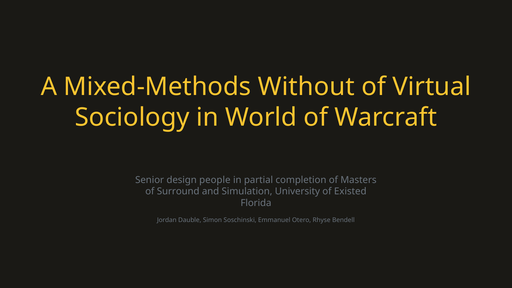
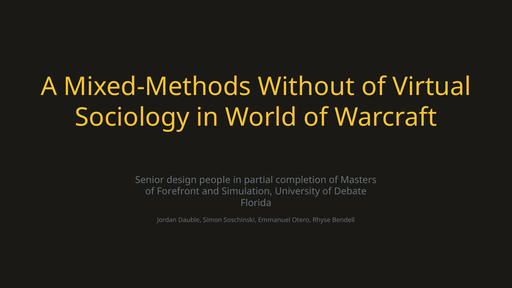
Surround: Surround -> Forefront (178, 191)
Existed: Existed -> Debate (350, 191)
